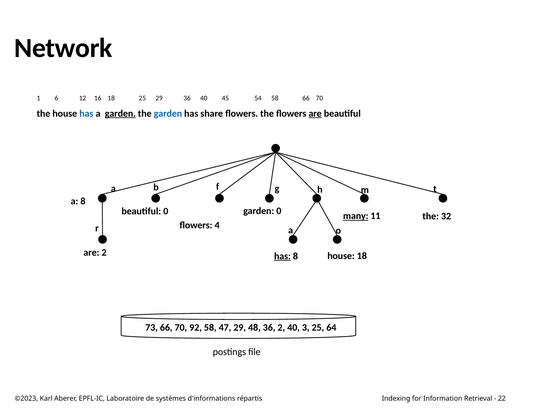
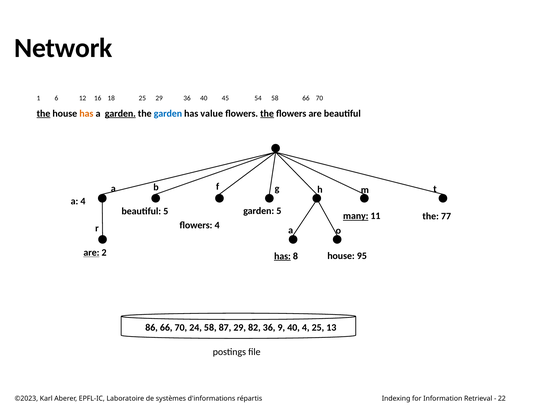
the underline: none -> present (43, 113)
has colour: blue -> orange (86, 113)
share: share -> value (212, 113)
the underline: none -> present (267, 113)
are underline: present -> none (315, 113)
a 8: 8 -> 4 (83, 201)
garden 0: 0 -> 5 (279, 211)
beautiful 0: 0 -> 5 (166, 211)
32: 32 -> 77 (446, 216)
are underline: none -> present (91, 252)
house 18: 18 -> 95 (362, 255)
73: 73 -> 86 (152, 327)
92: 92 -> 24 (196, 327)
47: 47 -> 87 (225, 327)
48: 48 -> 82 (254, 327)
36 2: 2 -> 9 (281, 327)
40 3: 3 -> 4 (306, 327)
64: 64 -> 13 (331, 327)
